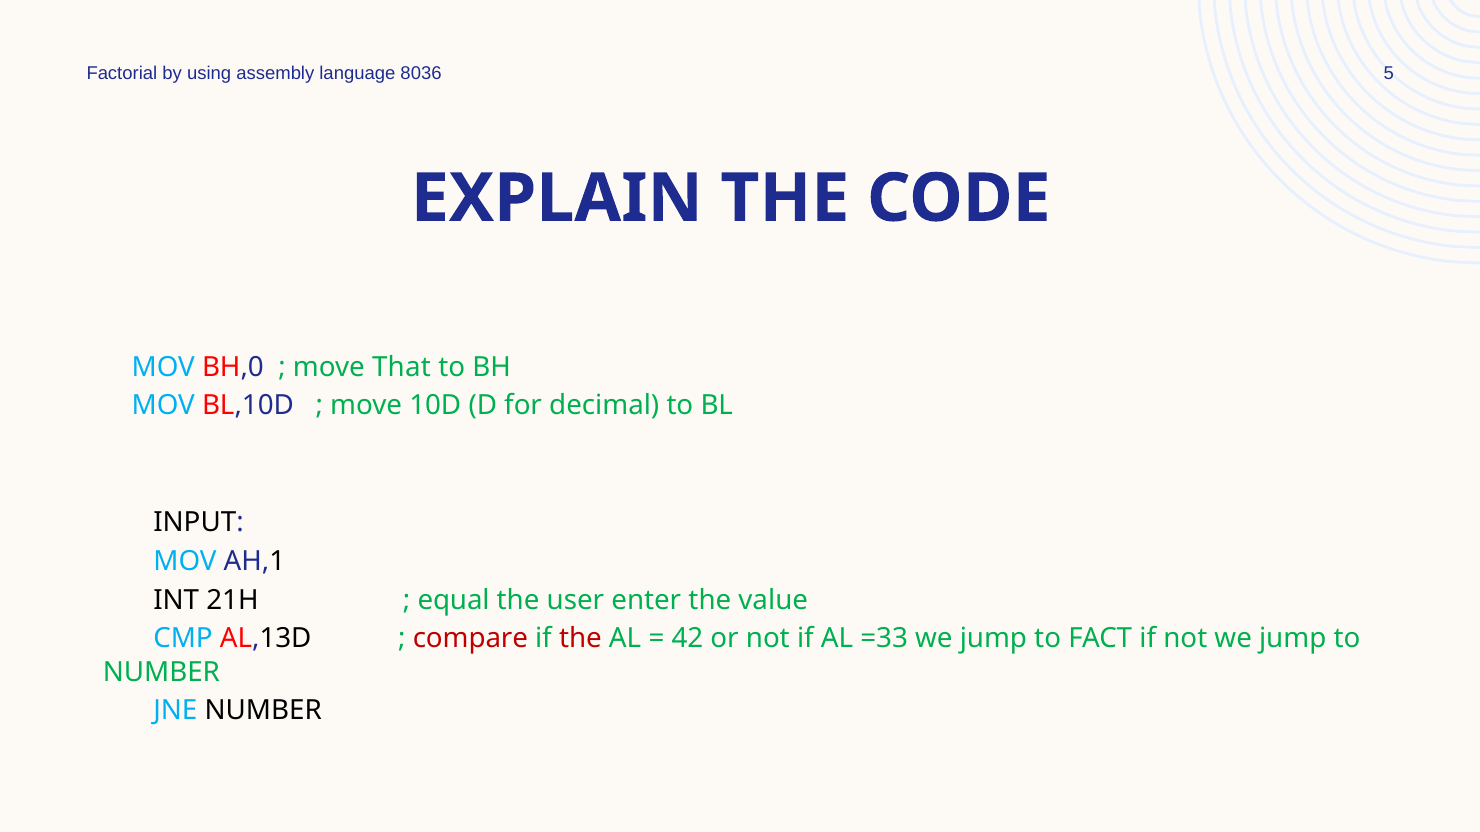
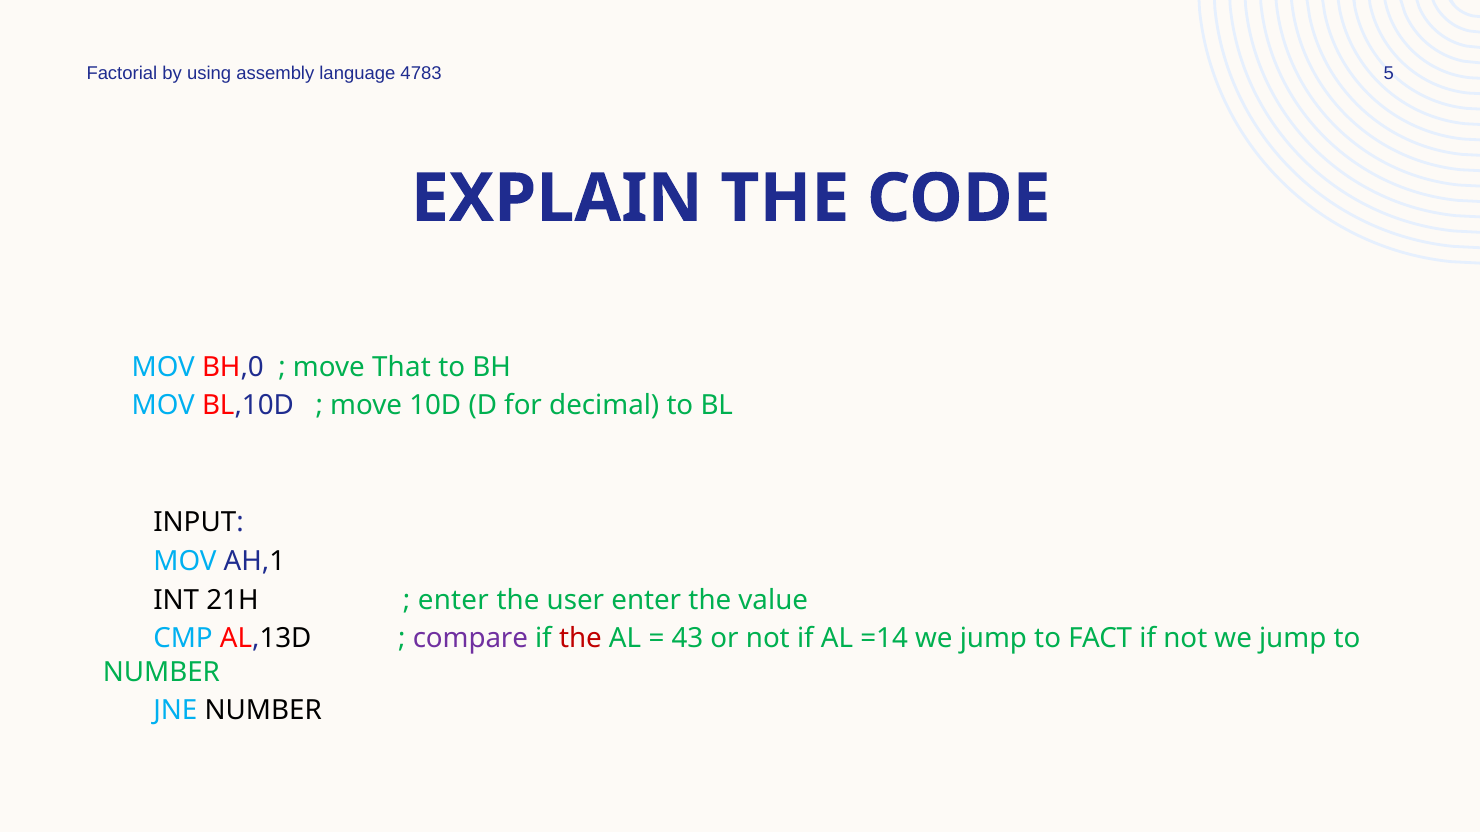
8036: 8036 -> 4783 (421, 73)
equal: equal -> enter (453, 600)
compare colour: red -> purple (470, 639)
42: 42 -> 43 (687, 639)
=33: =33 -> =14 (884, 639)
